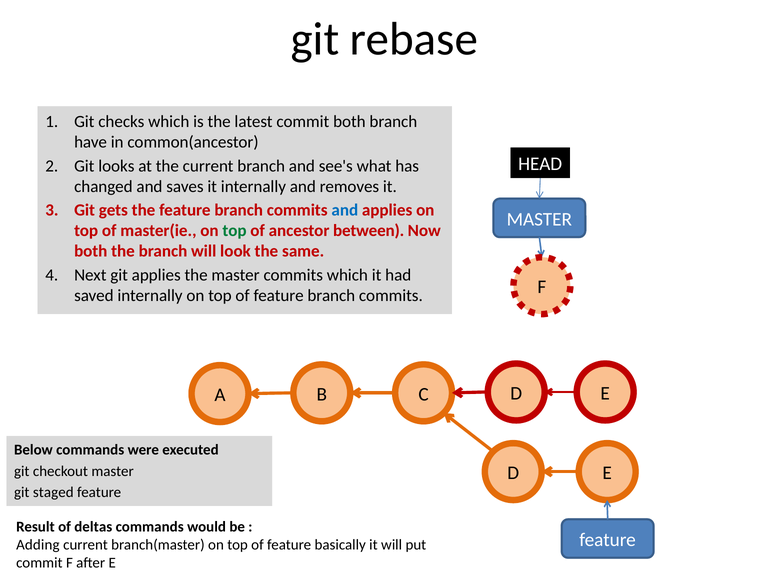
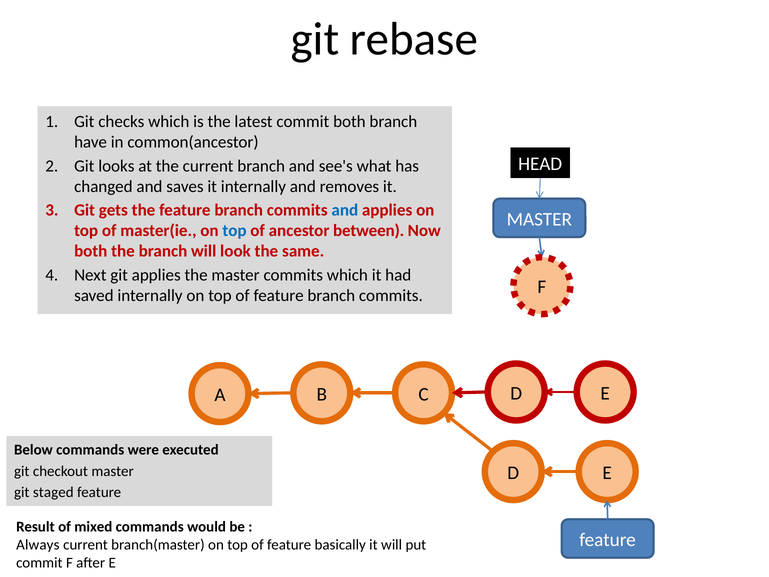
top colour: green -> blue (235, 231)
deltas: deltas -> mixed (93, 526)
Adding: Adding -> Always (38, 544)
